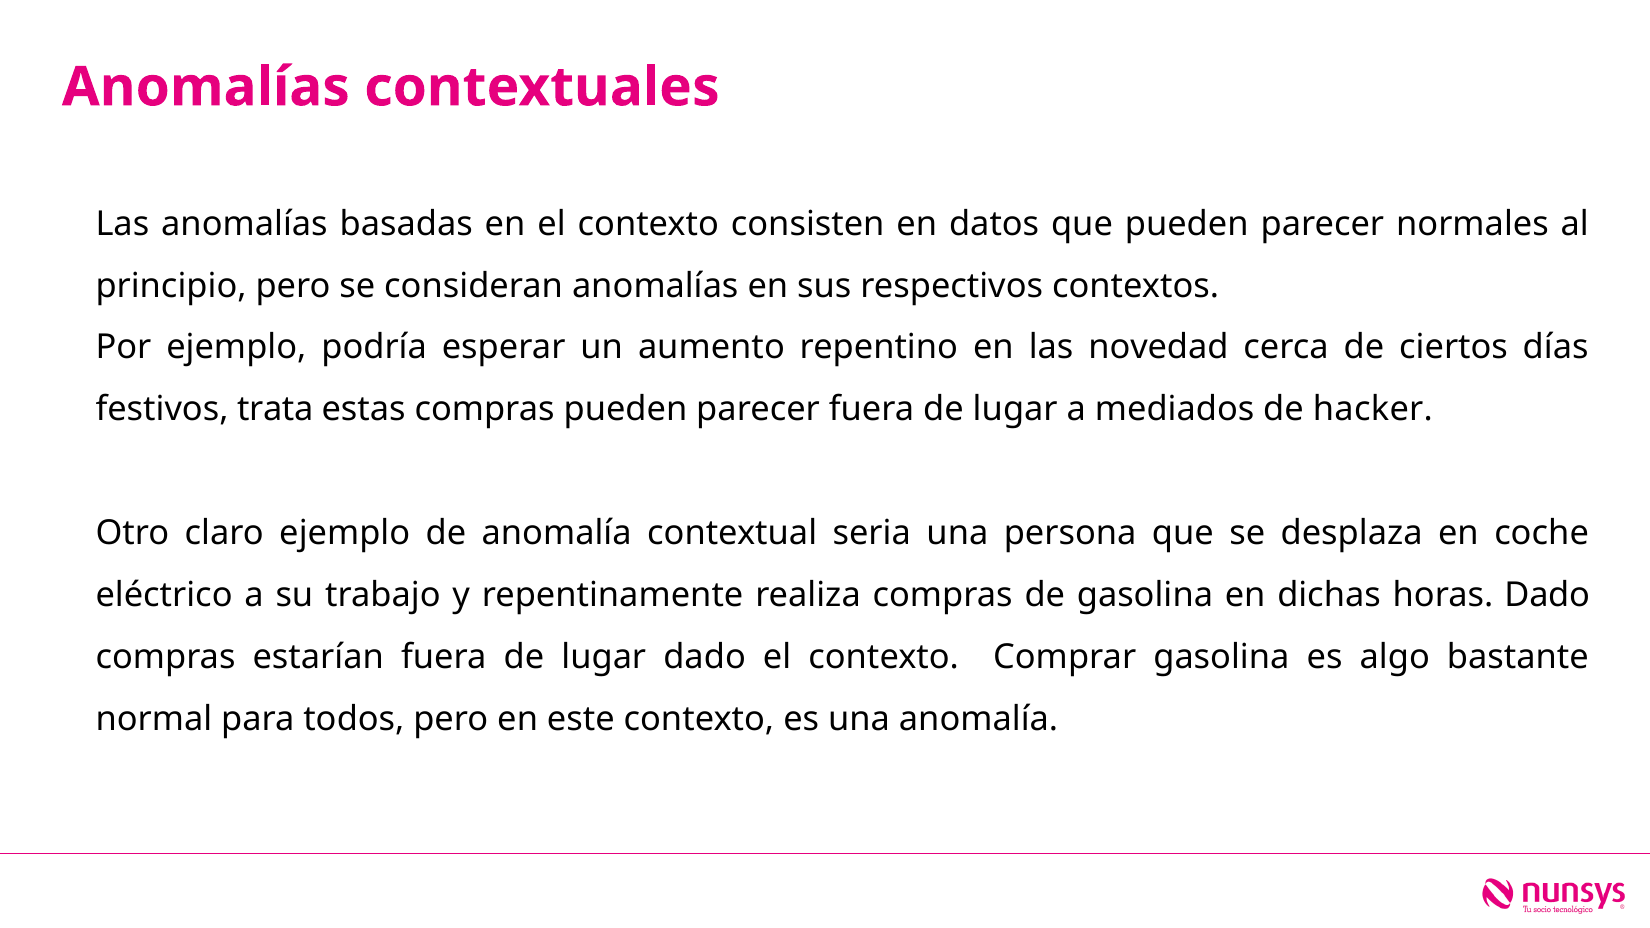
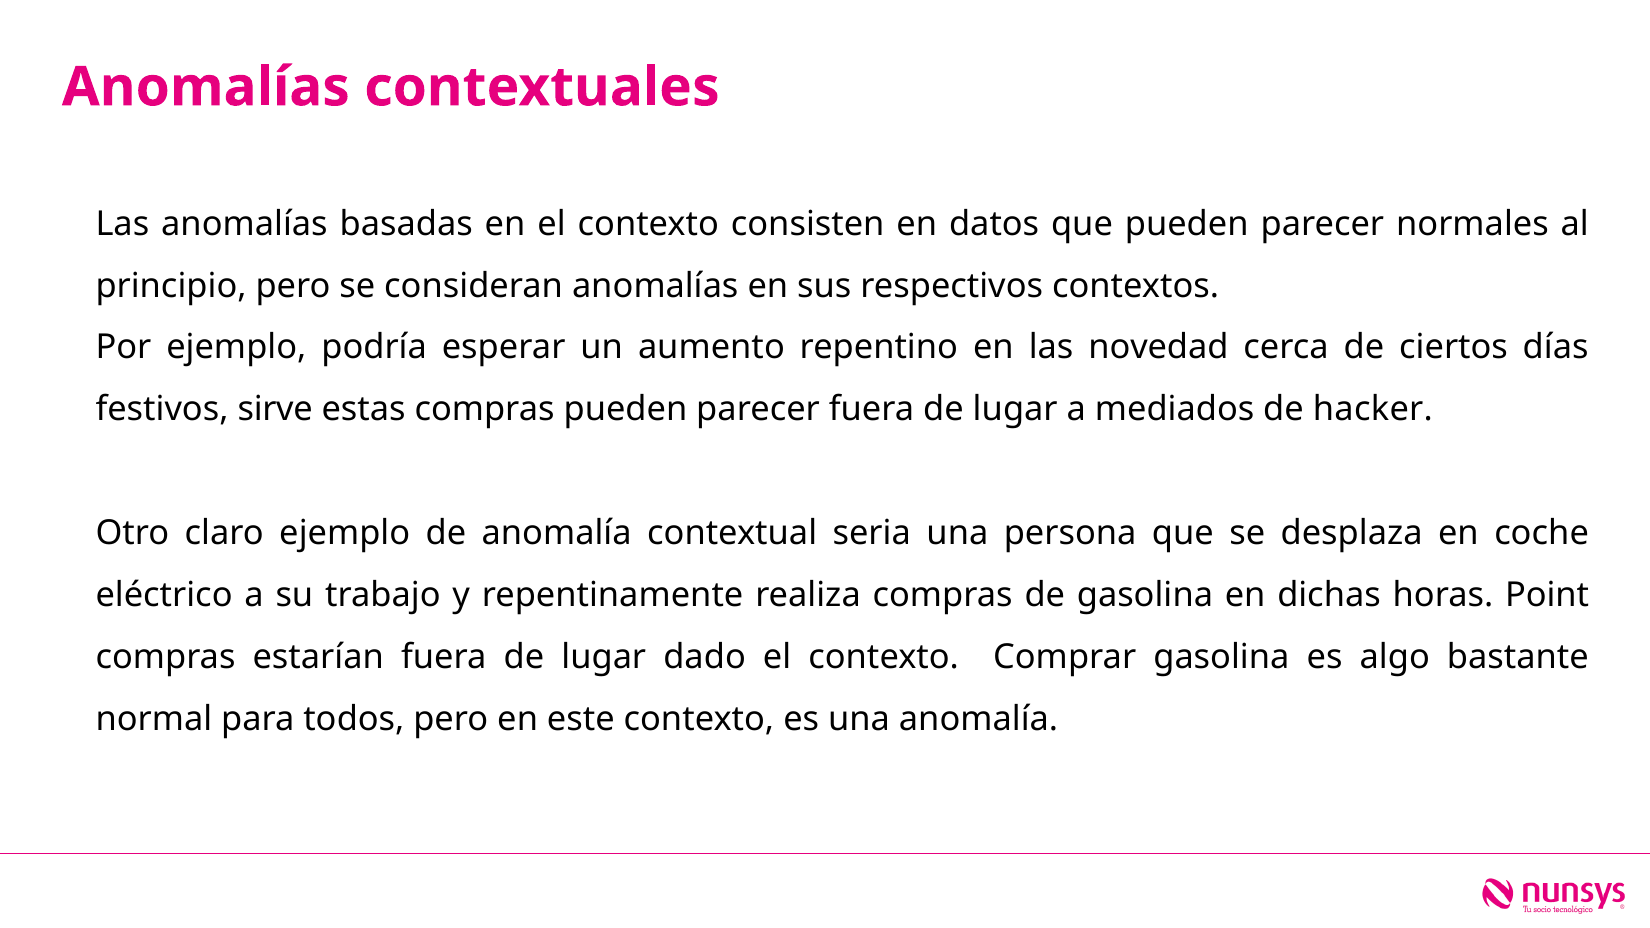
trata: trata -> sirve (275, 410)
horas Dado: Dado -> Point (1547, 595)
